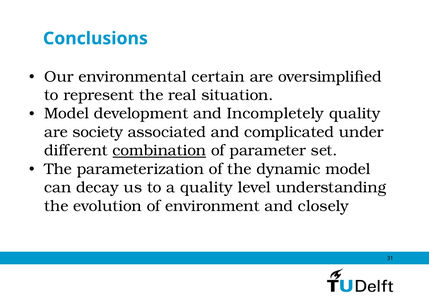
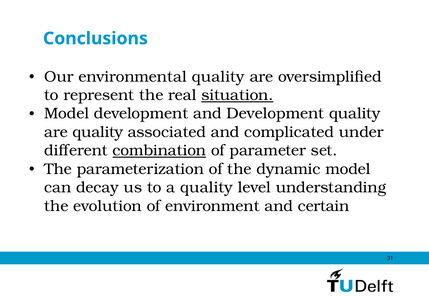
environmental certain: certain -> quality (218, 77)
situation underline: none -> present (237, 95)
and Incompletely: Incompletely -> Development (275, 114)
are society: society -> quality (98, 132)
closely: closely -> certain (324, 206)
